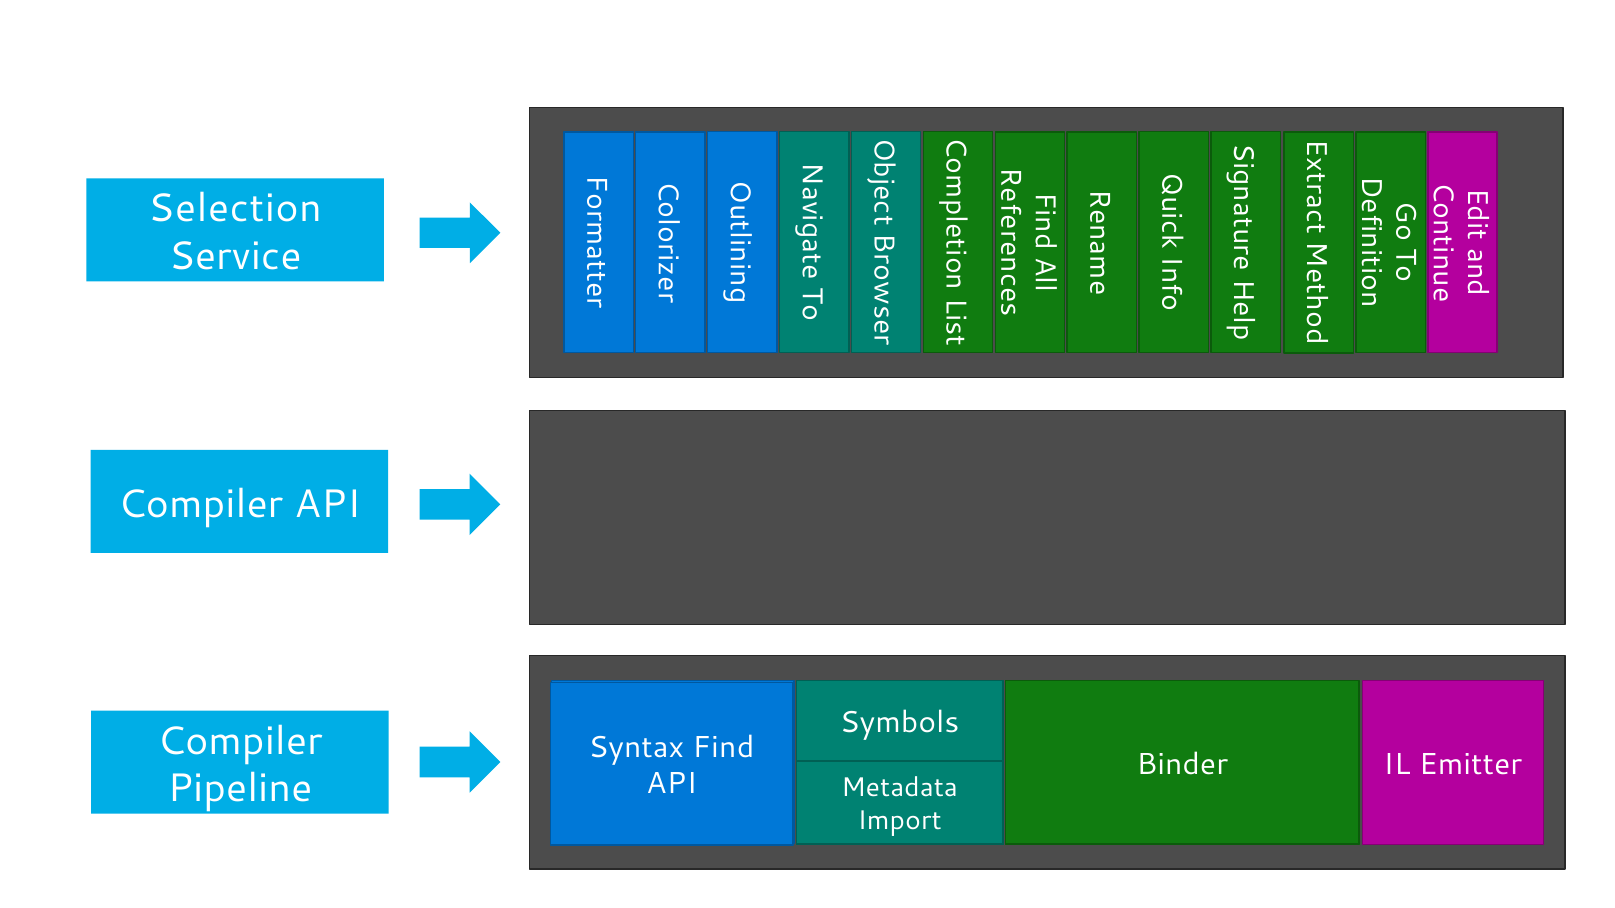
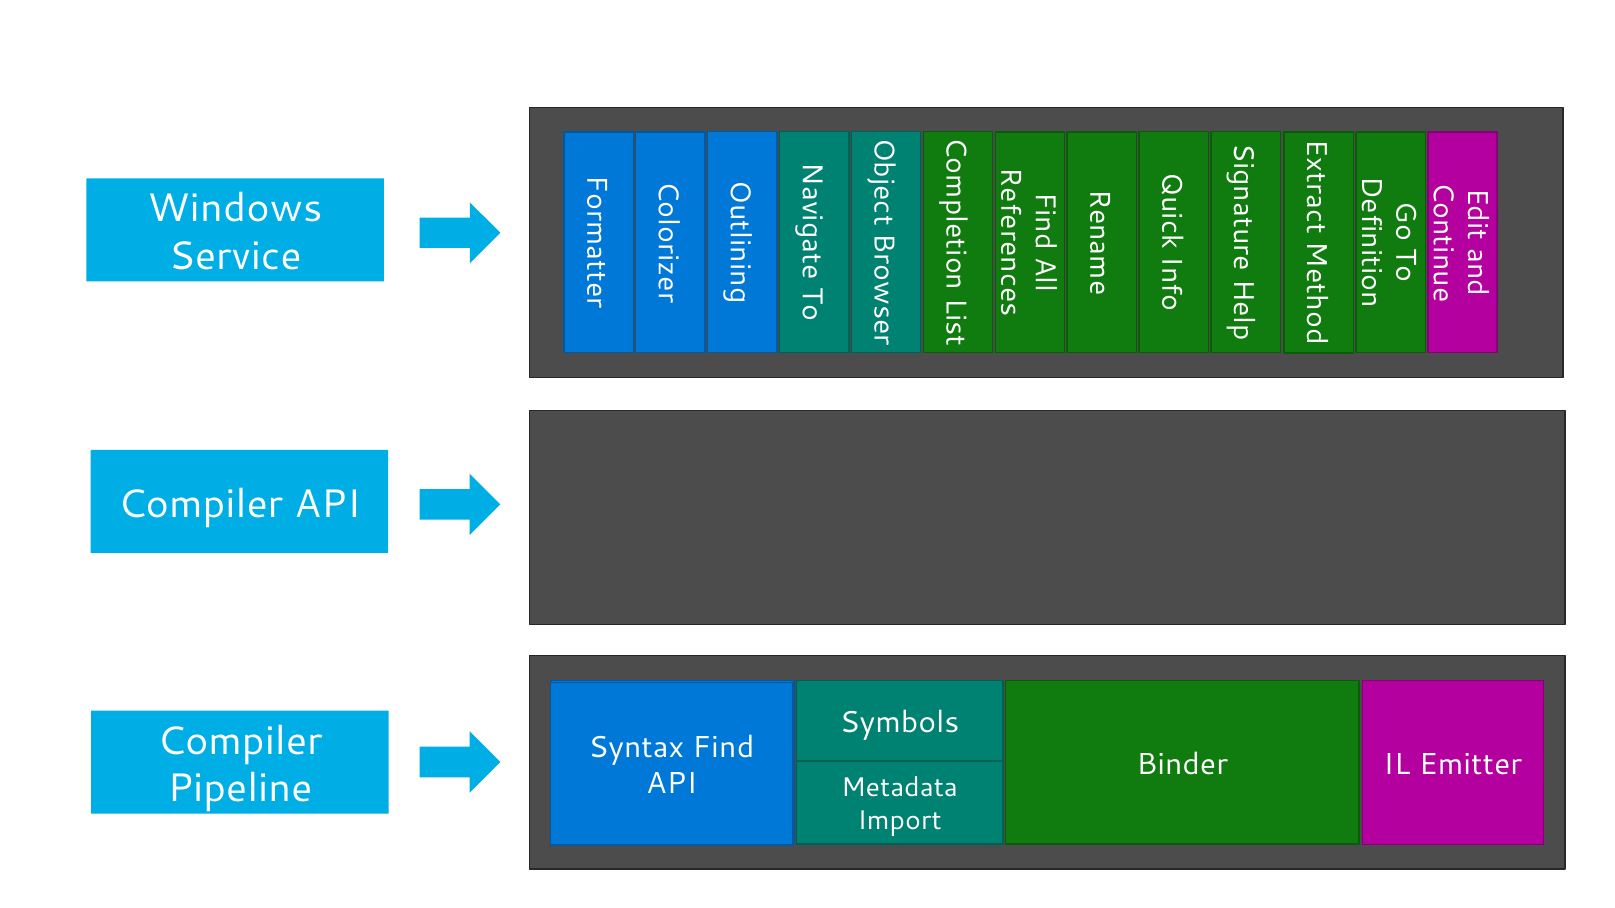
Selection: Selection -> Windows (235, 209)
